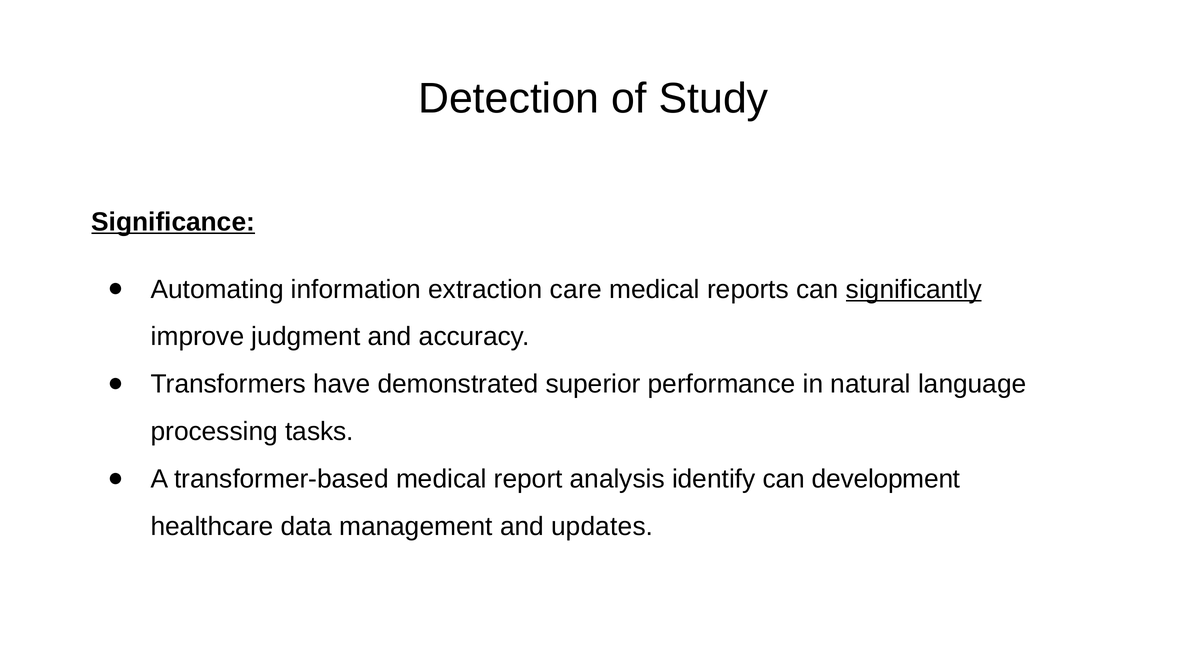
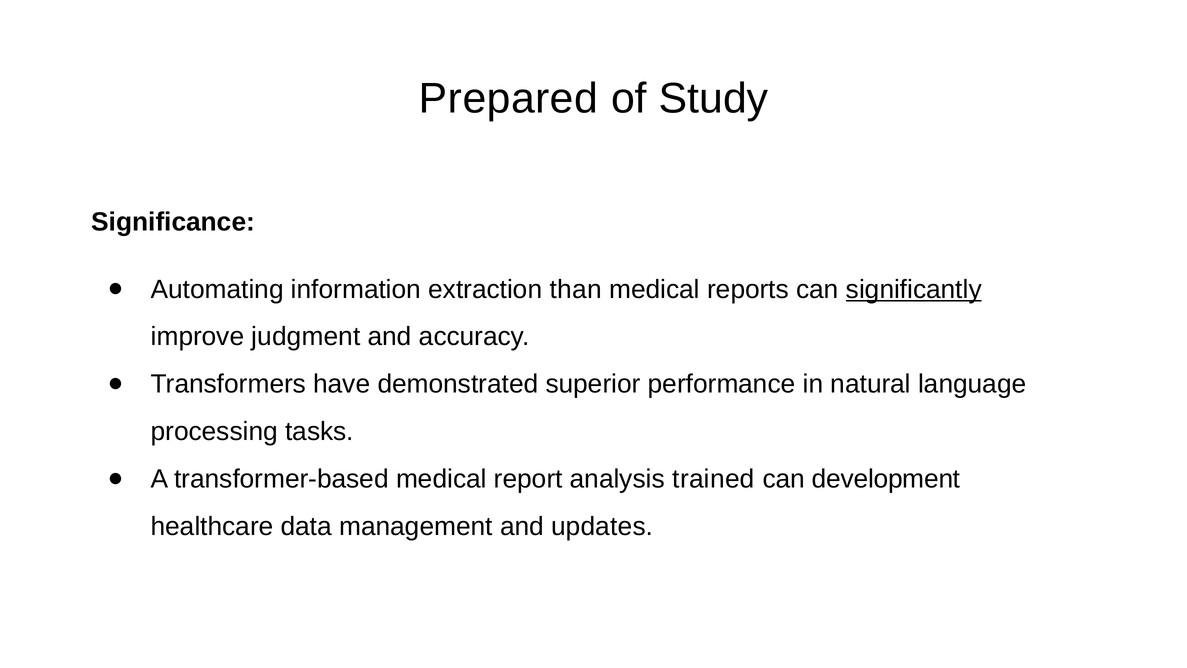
Detection: Detection -> Prepared (508, 98)
Significance underline: present -> none (173, 222)
care: care -> than (576, 289)
identify: identify -> trained (714, 479)
